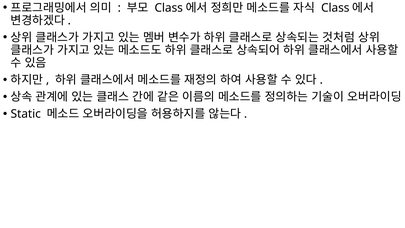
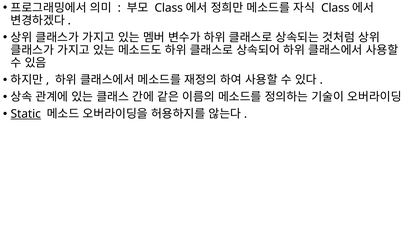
Static underline: none -> present (26, 114)
